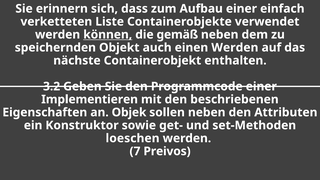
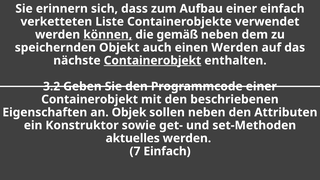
Containerobjekt underline: none -> present (152, 61)
Implementieren: Implementieren -> Containerobjekt (90, 99)
loeschen: loeschen -> aktuelles (133, 138)
7 Preivos: Preivos -> Einfach (167, 151)
